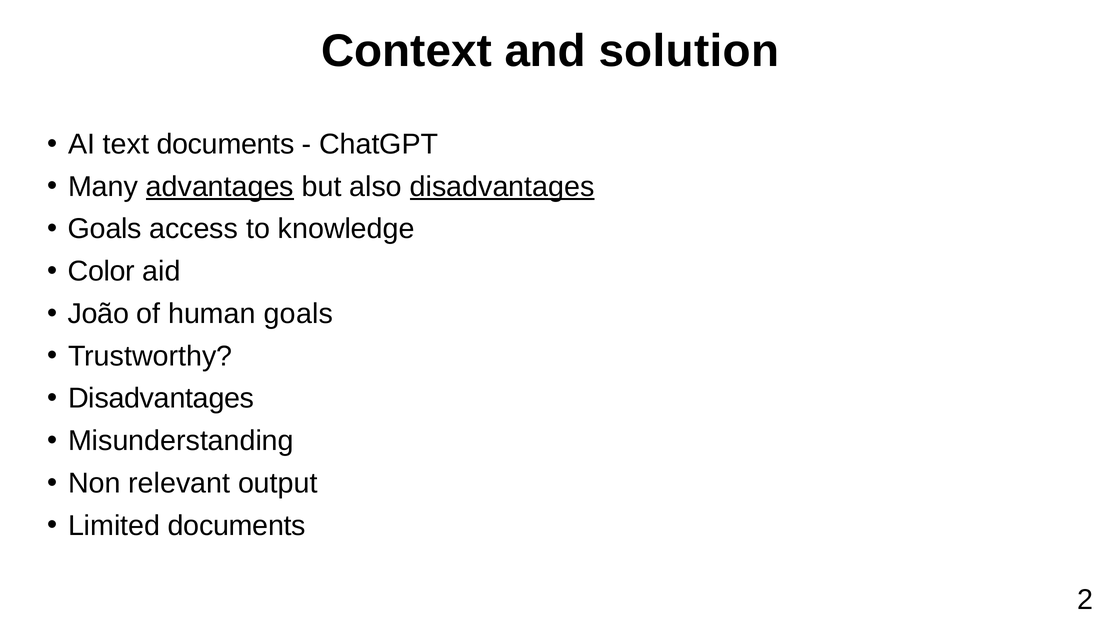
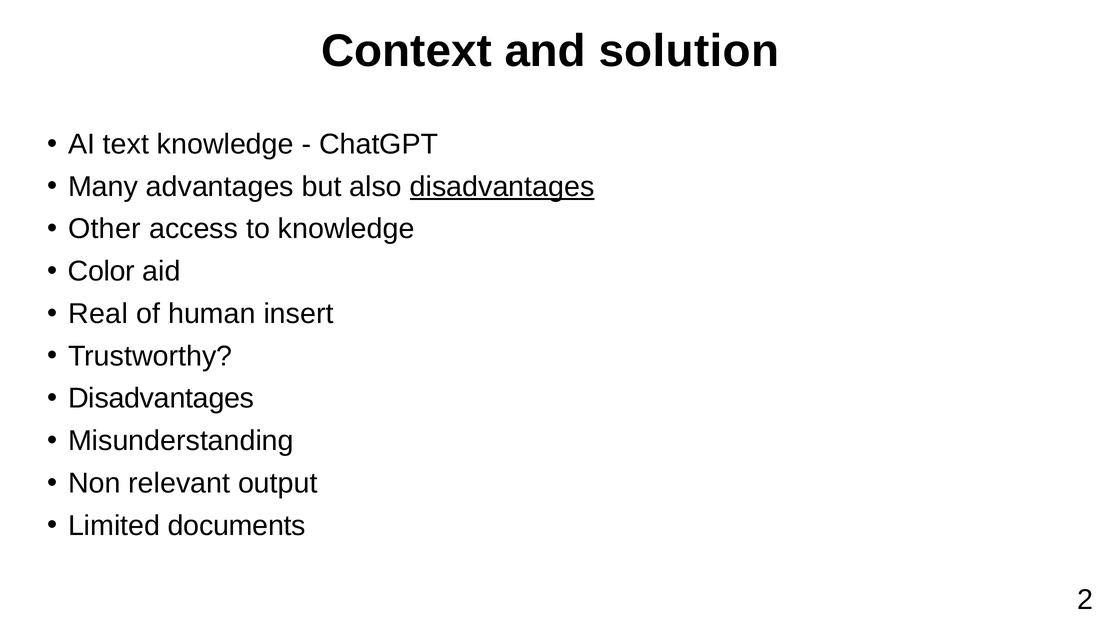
text documents: documents -> knowledge (225, 144)
advantages underline: present -> none (220, 187)
Goals: Goals -> Other (104, 229)
João: João -> Real (98, 314)
human goals: goals -> insert (299, 314)
